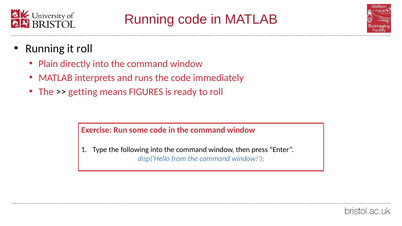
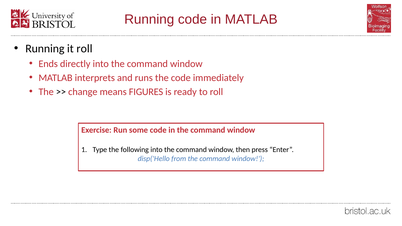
Plain: Plain -> Ends (48, 64)
getting: getting -> change (83, 92)
